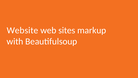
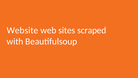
markup: markup -> scraped (92, 30)
